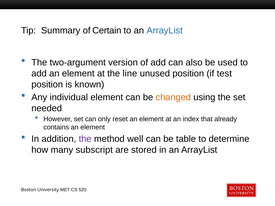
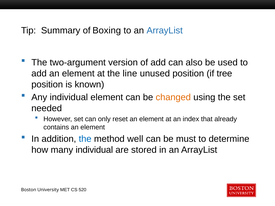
Certain: Certain -> Boxing (107, 30)
test: test -> tree (224, 74)
the colour: purple -> blue (85, 139)
table: table -> must (186, 139)
many subscript: subscript -> individual (94, 150)
